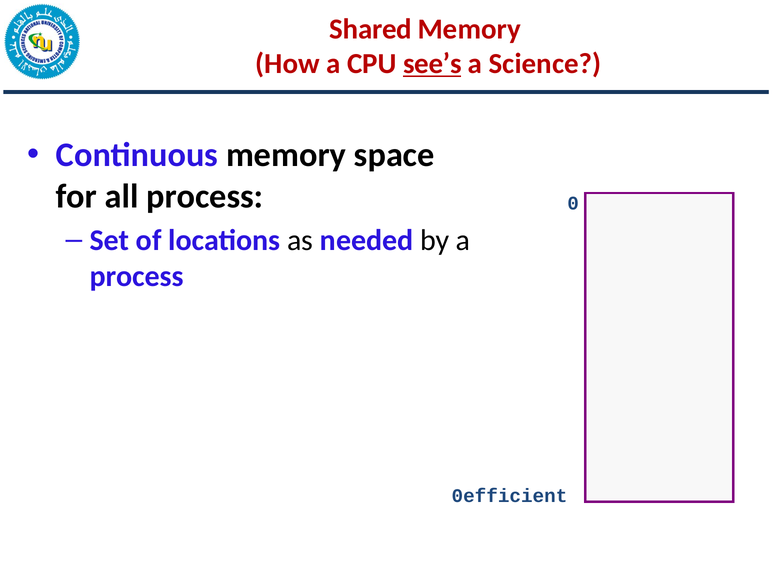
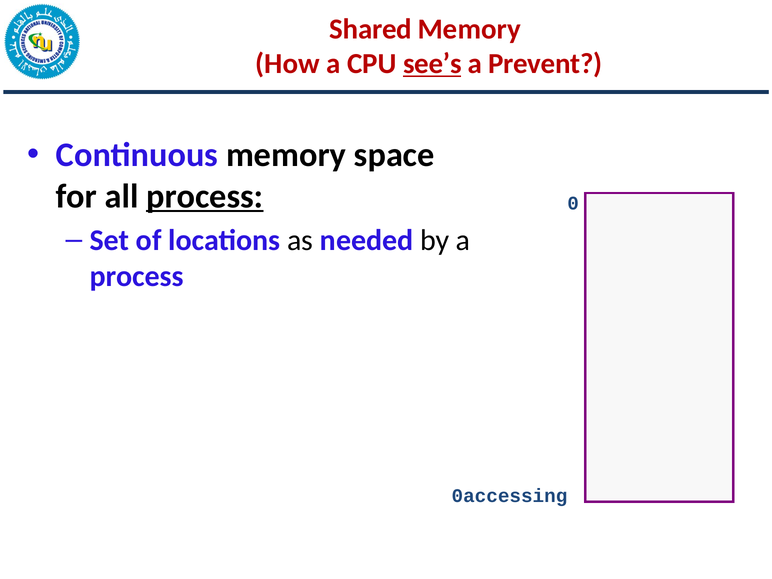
Science: Science -> Prevent (545, 64)
process underline: none -> present (205, 196)
0efficient: 0efficient -> 0accessing (509, 496)
